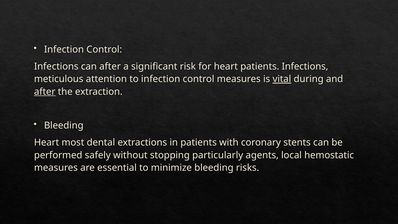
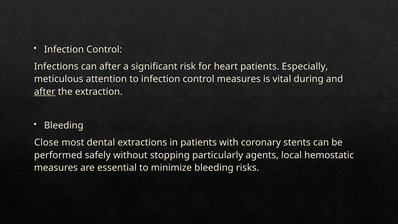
patients Infections: Infections -> Especially (305, 66)
vital underline: present -> none (282, 79)
Heart: Heart -> Close (46, 142)
